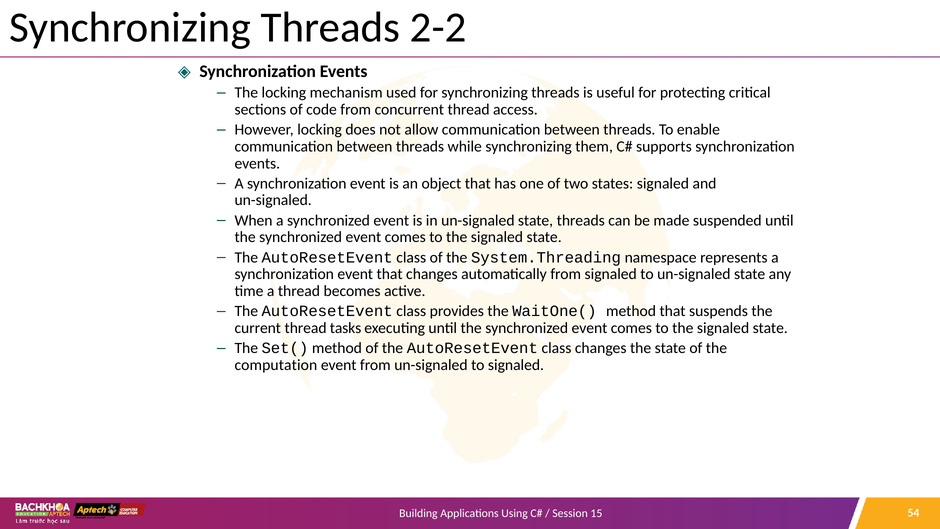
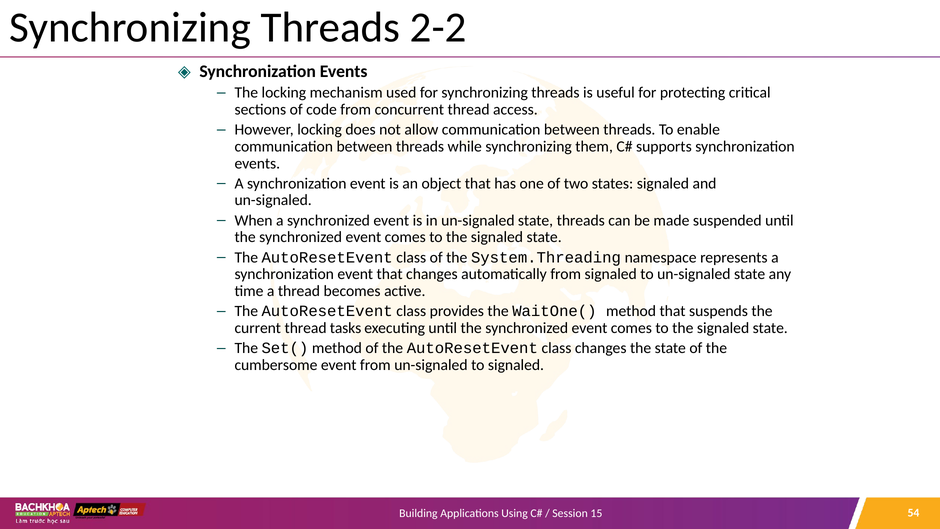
computation: computation -> cumbersome (276, 365)
